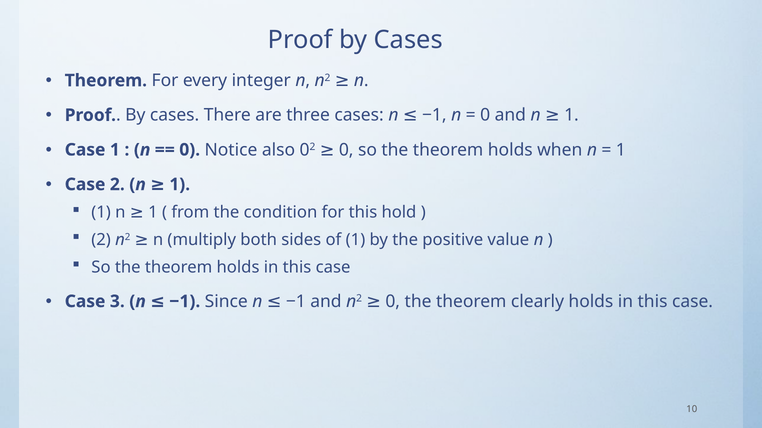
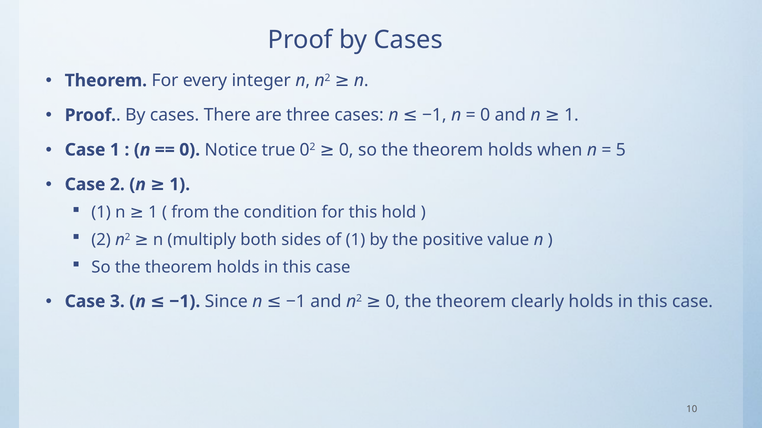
also: also -> true (279, 150)
1: 1 -> 5 (621, 150)
